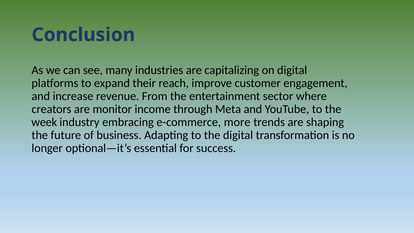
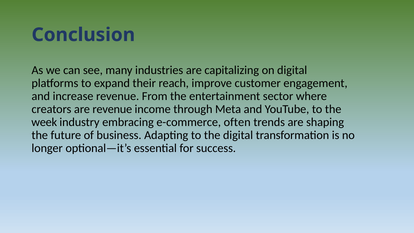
are monitor: monitor -> revenue (112, 109)
more: more -> often (237, 122)
